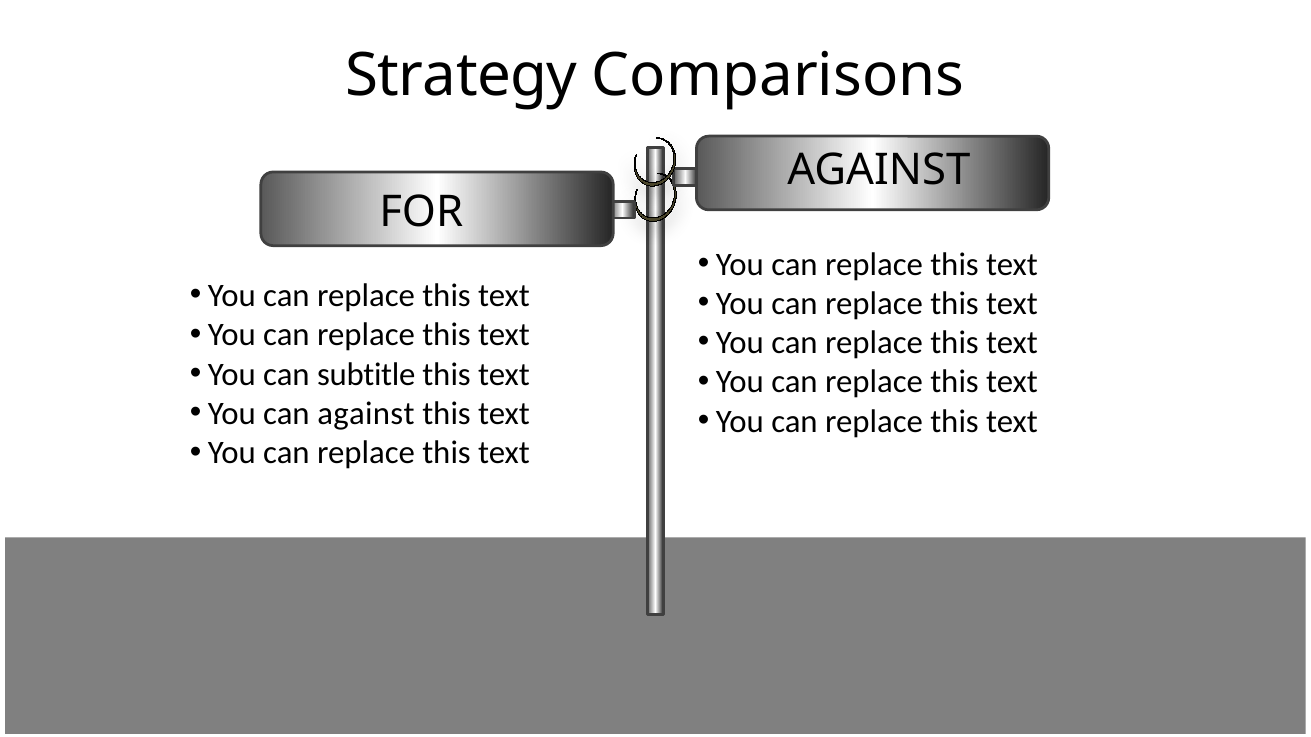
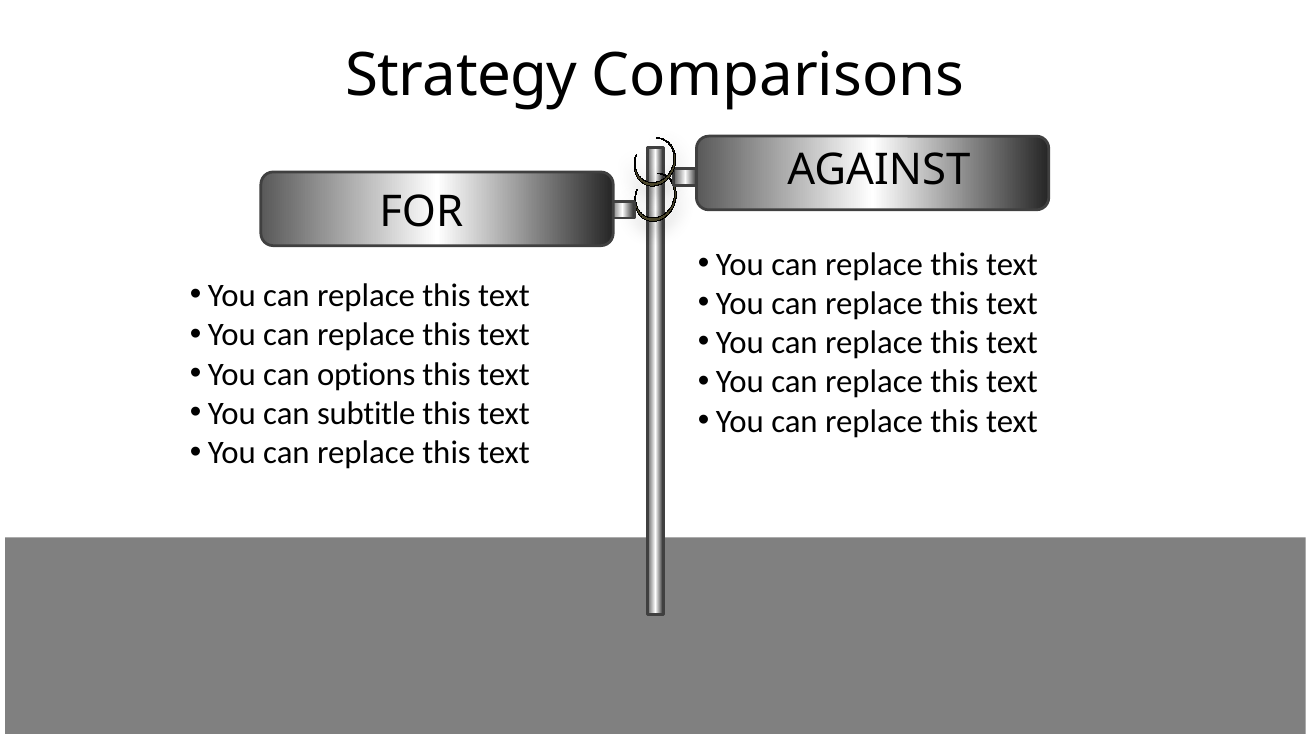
subtitle: subtitle -> options (366, 375)
can against: against -> subtitle (366, 414)
